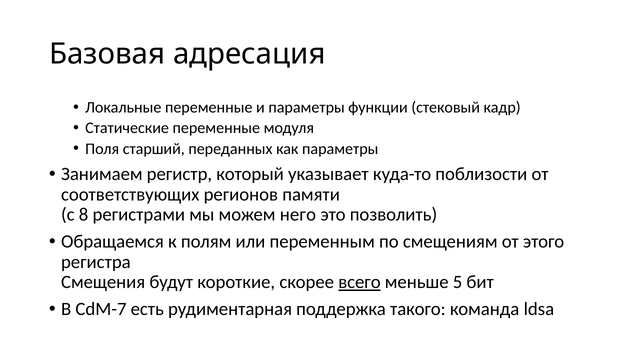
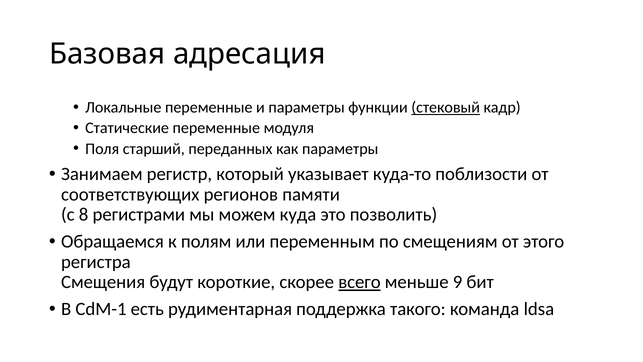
стековый underline: none -> present (446, 107)
него: него -> куда (298, 215)
5: 5 -> 9 (458, 282)
CdM-7: CdM-7 -> CdM-1 (101, 309)
